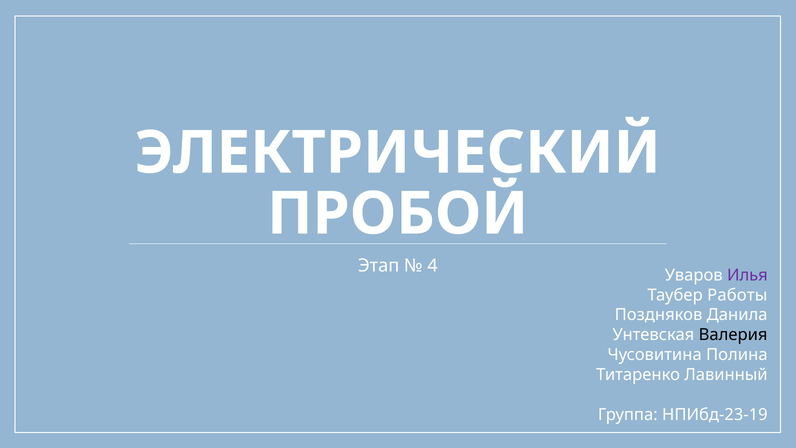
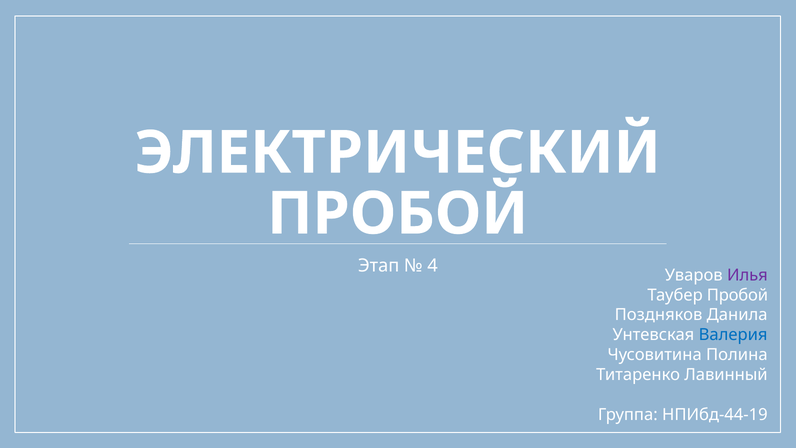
Таубер Работы: Работы -> Пробой (737, 295)
Валерия colour: black -> blue (733, 335)
НПИбд-23-19: НПИбд-23-19 -> НПИбд-44-19 (715, 414)
